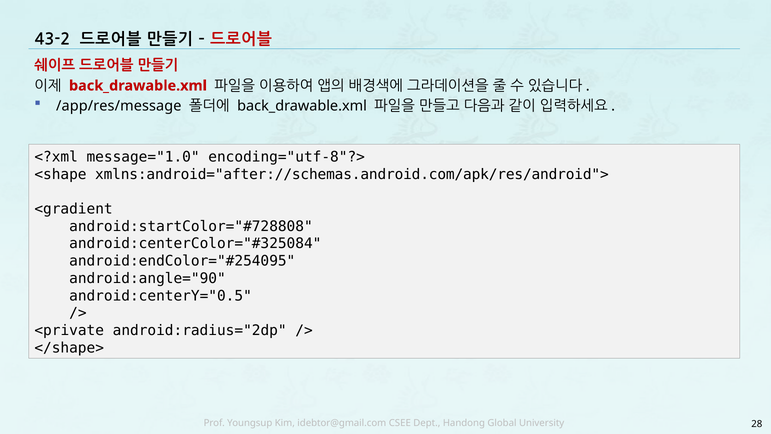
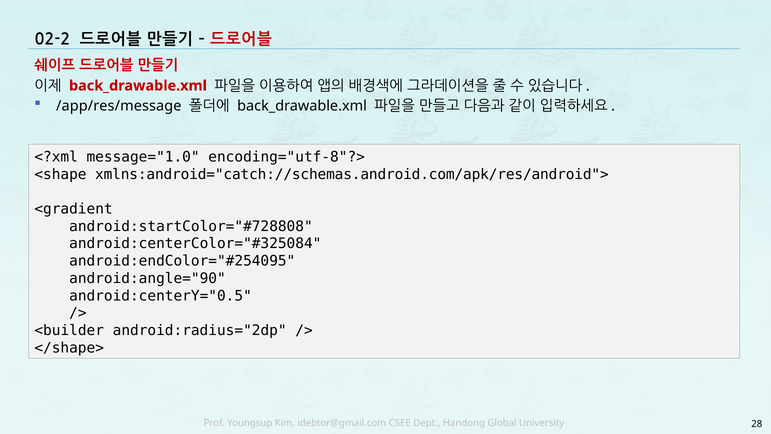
43-2: 43-2 -> 02-2 (52, 40)
xmlns:android="after://schemas.android.com/apk/res/android">: xmlns:android="after://schemas.android.com/apk/res/android"> -> xmlns:android="catch://schemas.android.com/apk/res/android"> (352, 174)
<private: <private -> <builder (69, 330)
